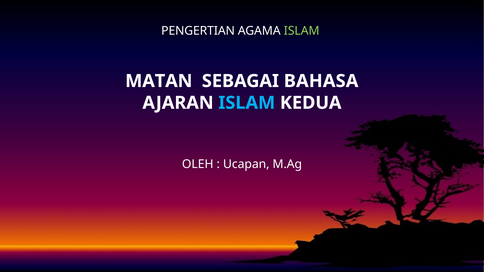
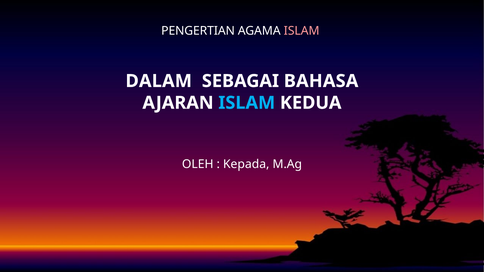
ISLAM colour: light green -> pink (302, 31)
MATAN: MATAN -> DALAM (159, 81)
Ucapan: Ucapan -> Kepada (246, 164)
